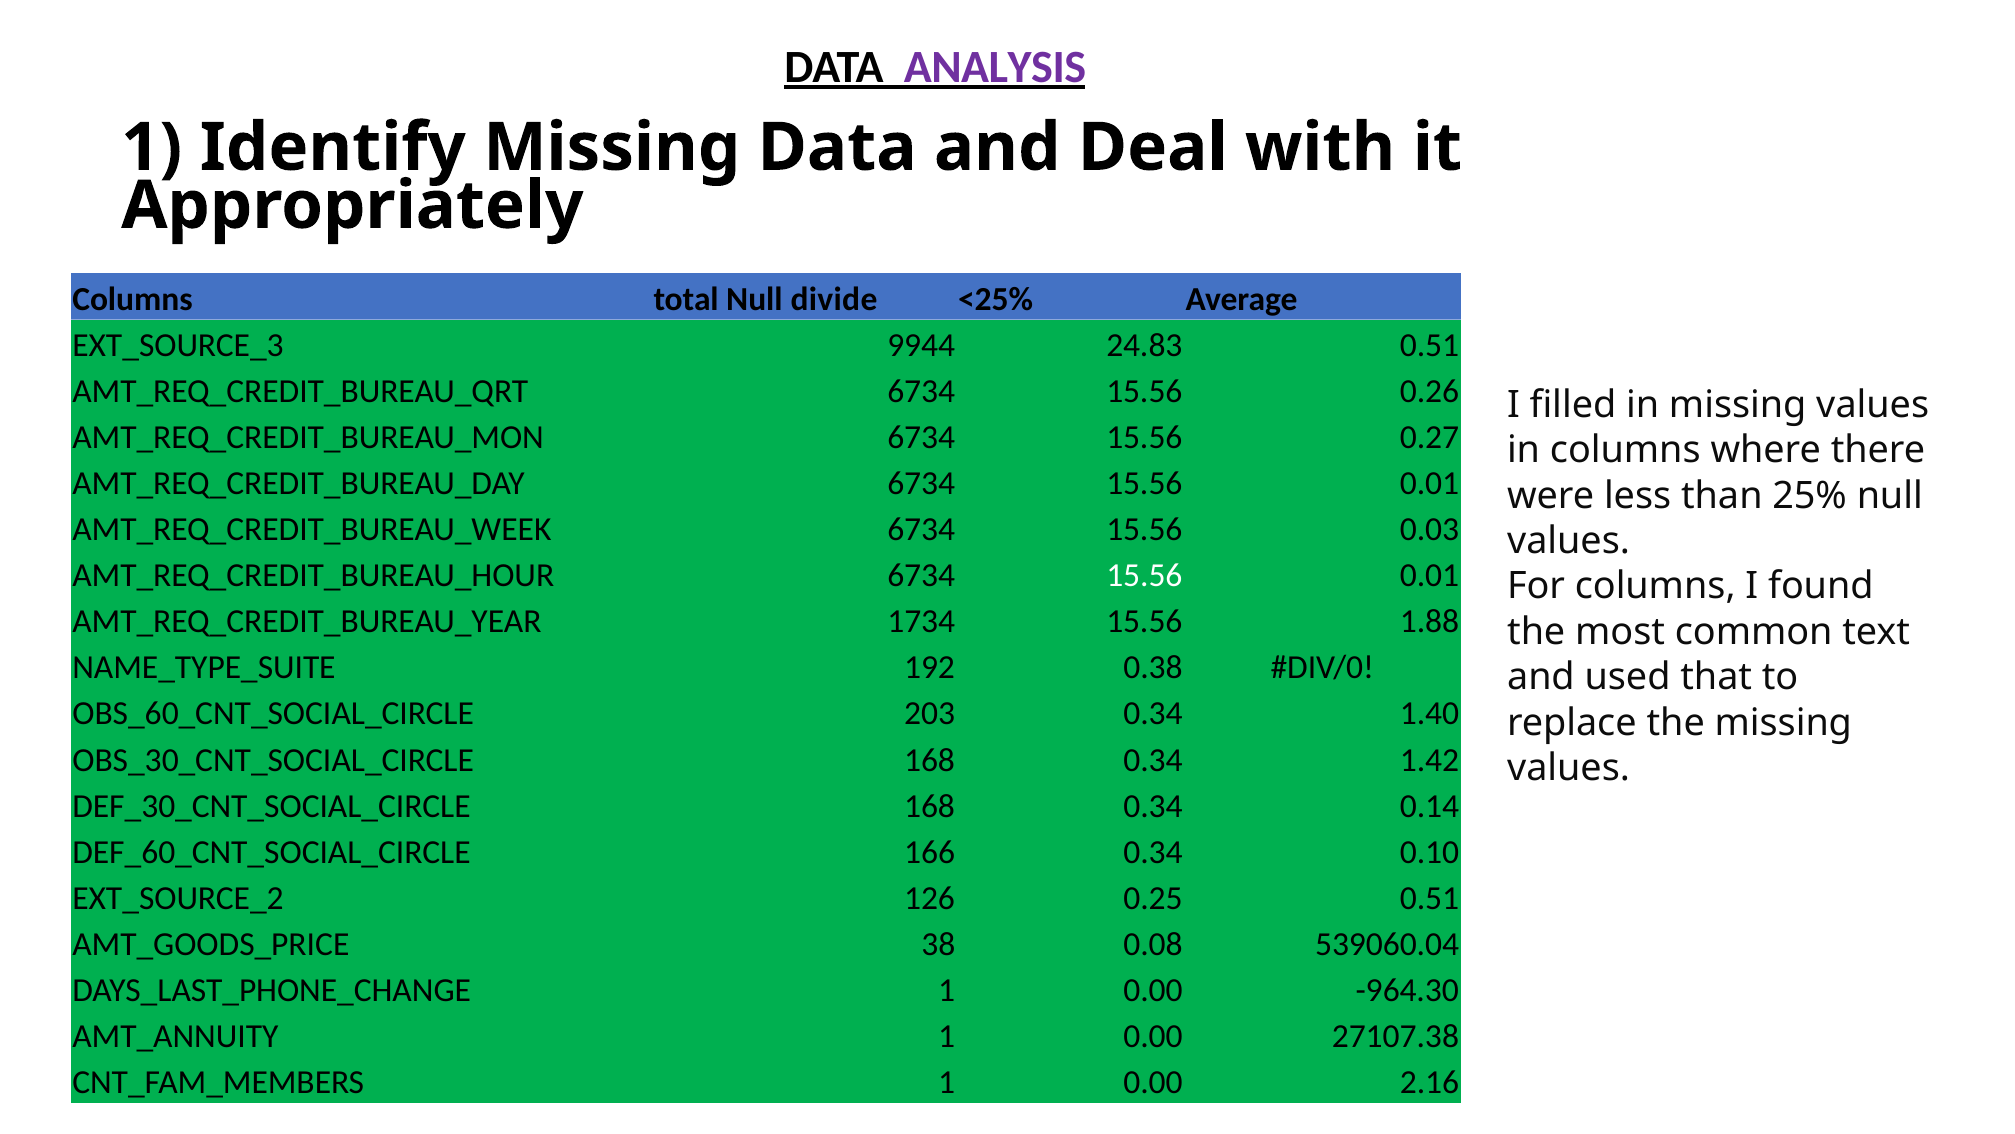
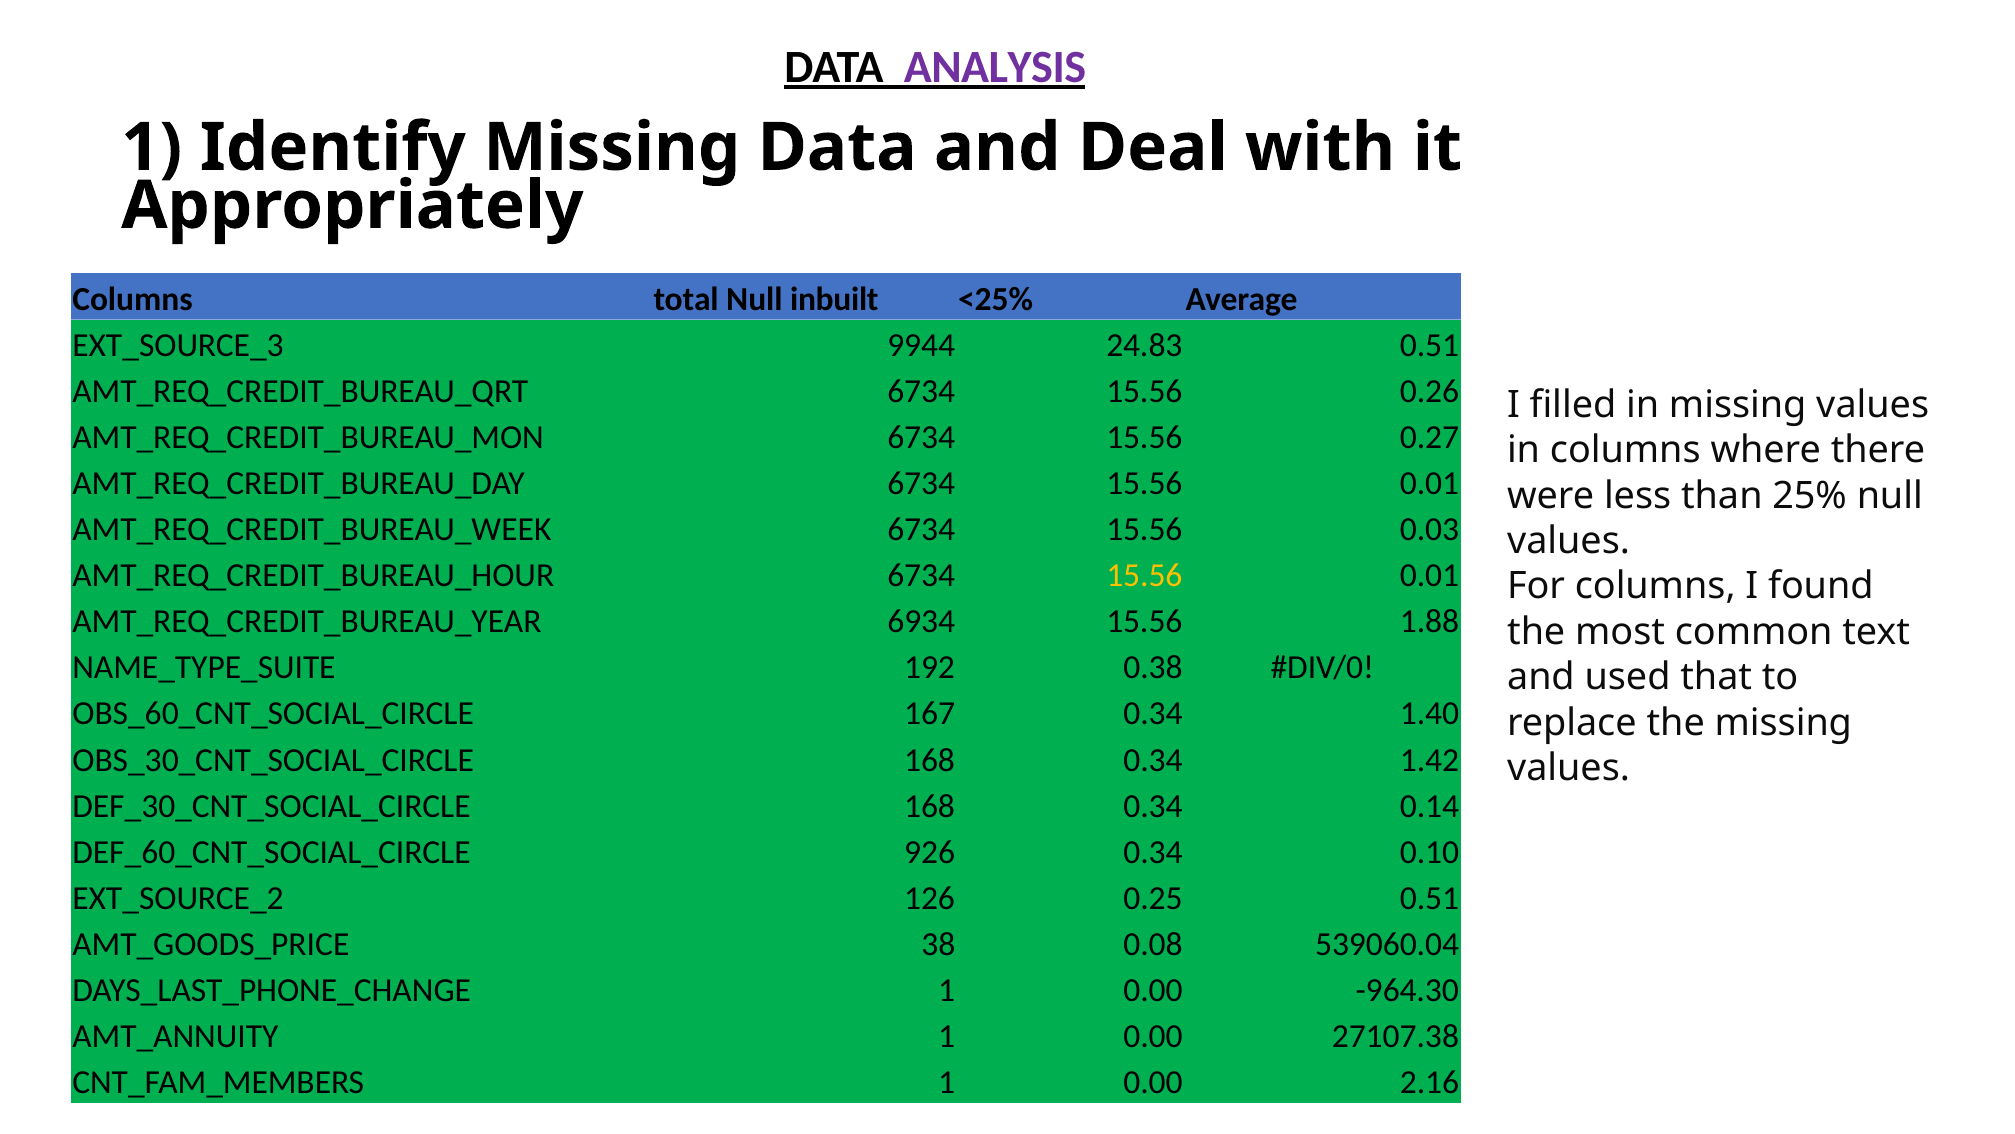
divide: divide -> inbuilt (834, 299)
15.56 colour: white -> yellow (1144, 575)
1734: 1734 -> 6934 (921, 621)
203: 203 -> 167 (930, 714)
166: 166 -> 926 (930, 852)
